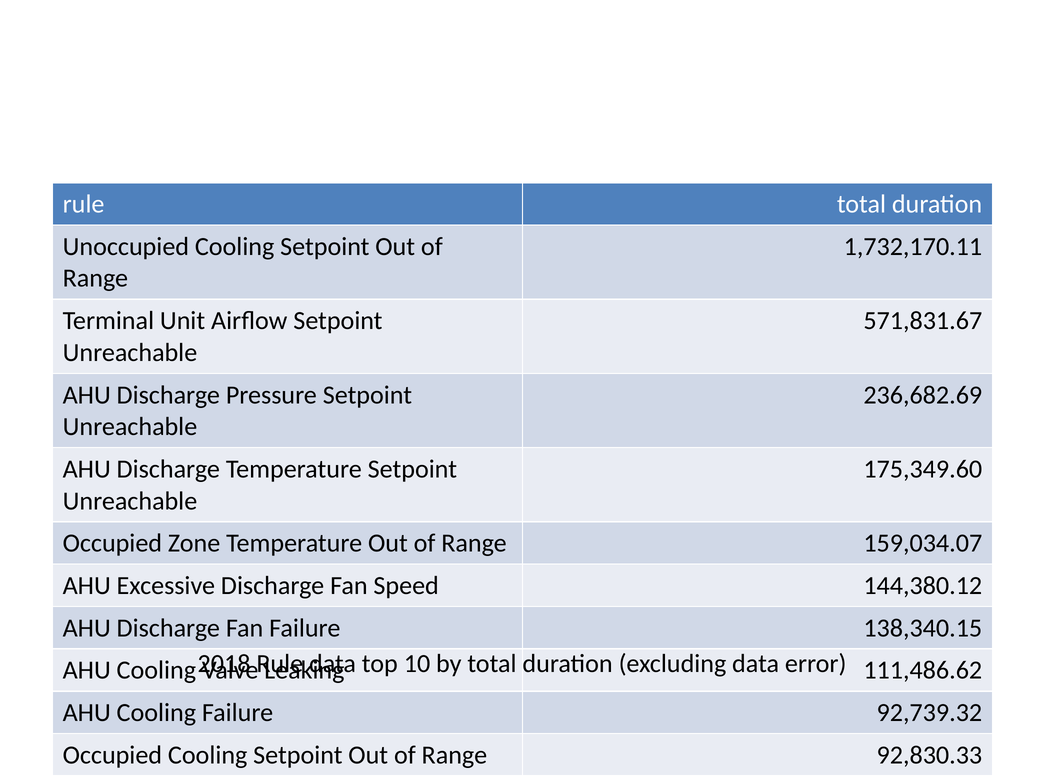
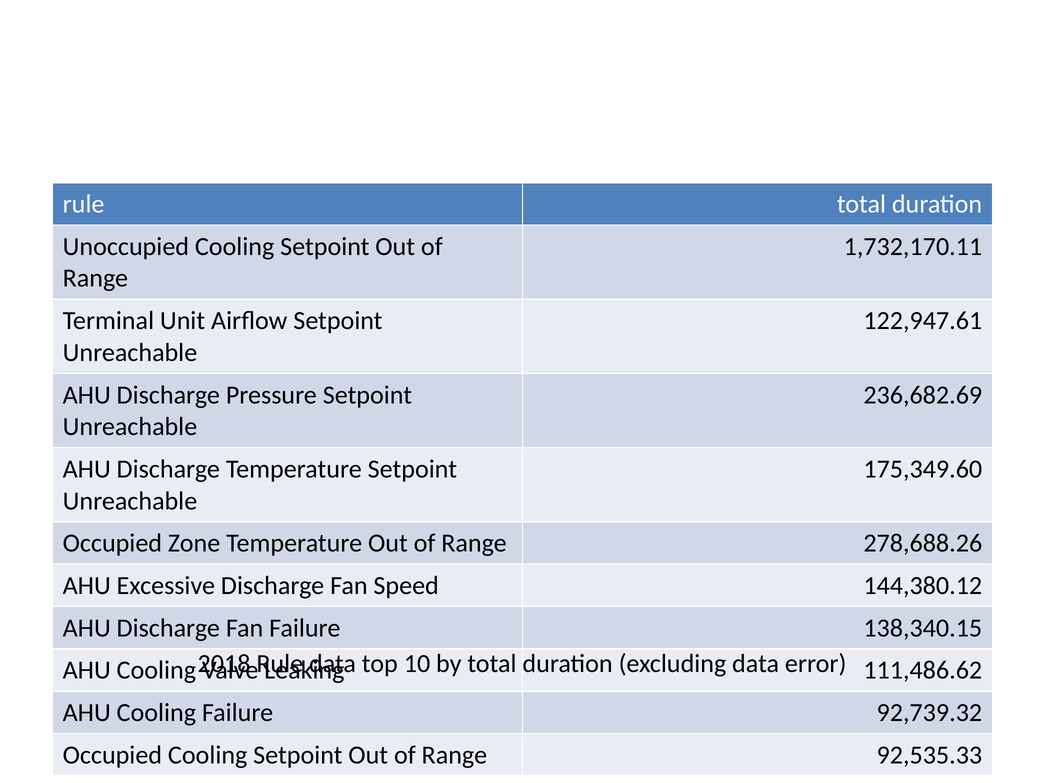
571,831.67: 571,831.67 -> 122,947.61 (923, 321)
159,034.07: 159,034.07 -> 278,688.26 (923, 544)
92,830.33: 92,830.33 -> 92,535.33 (929, 756)
